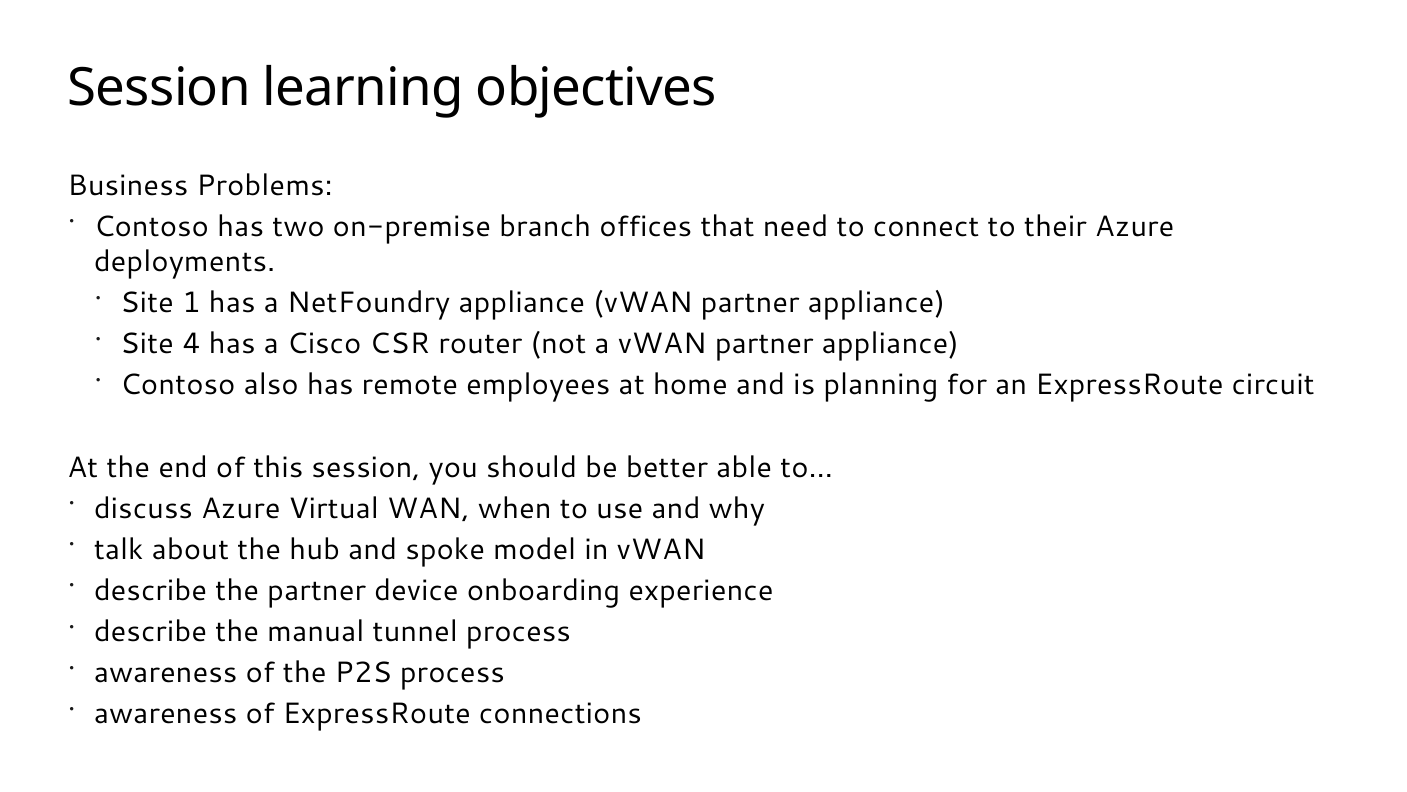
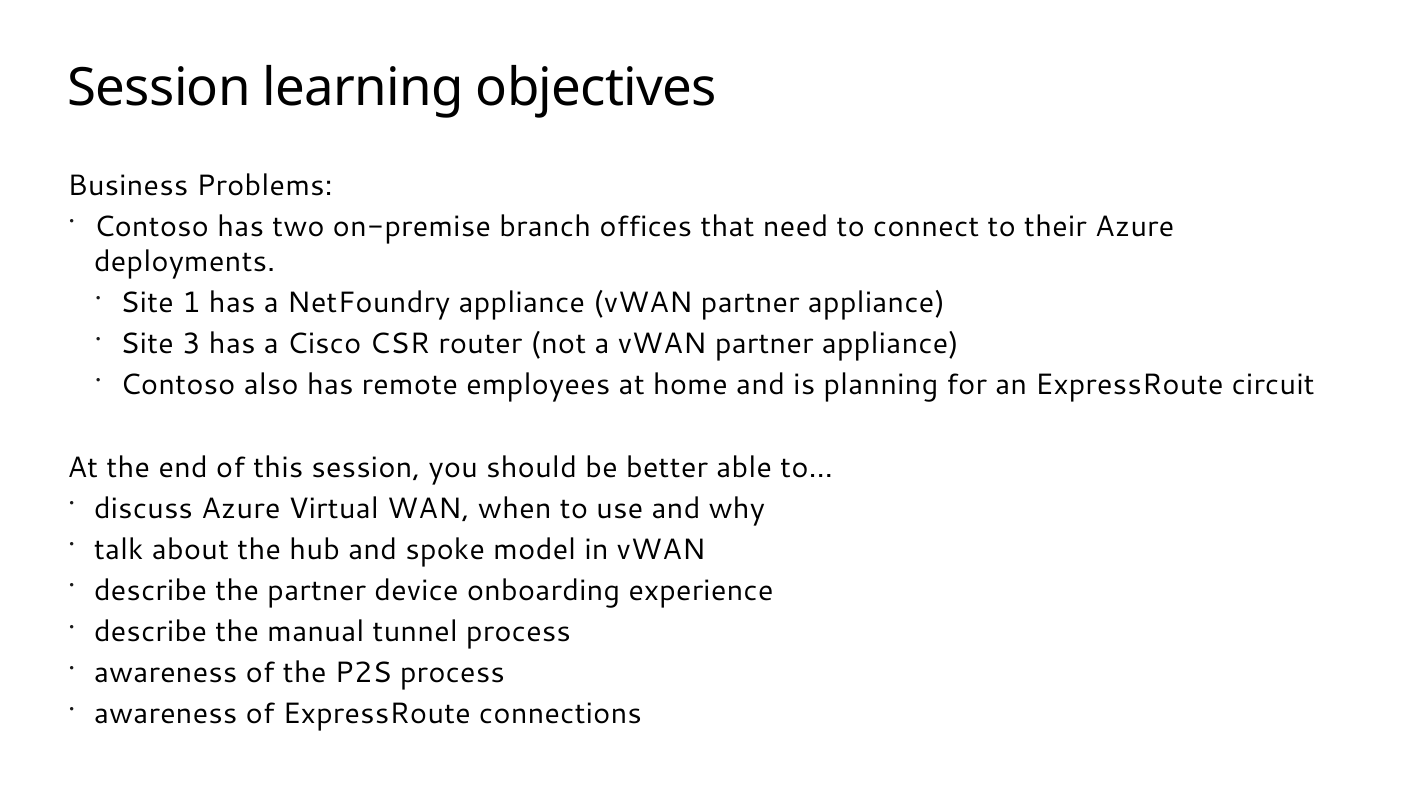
4: 4 -> 3 (191, 344)
